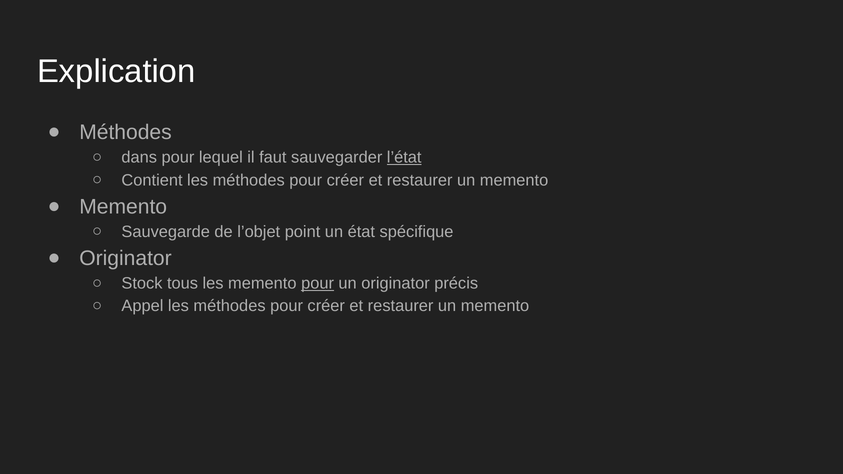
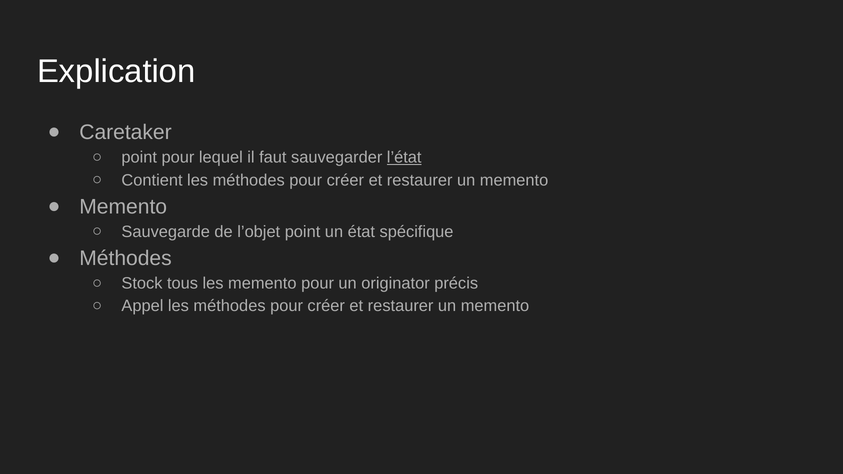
Méthodes: Méthodes -> Caretaker (126, 133)
dans: dans -> point (139, 158)
Originator: Originator -> Méthodes (126, 259)
pour underline: present -> none (318, 284)
